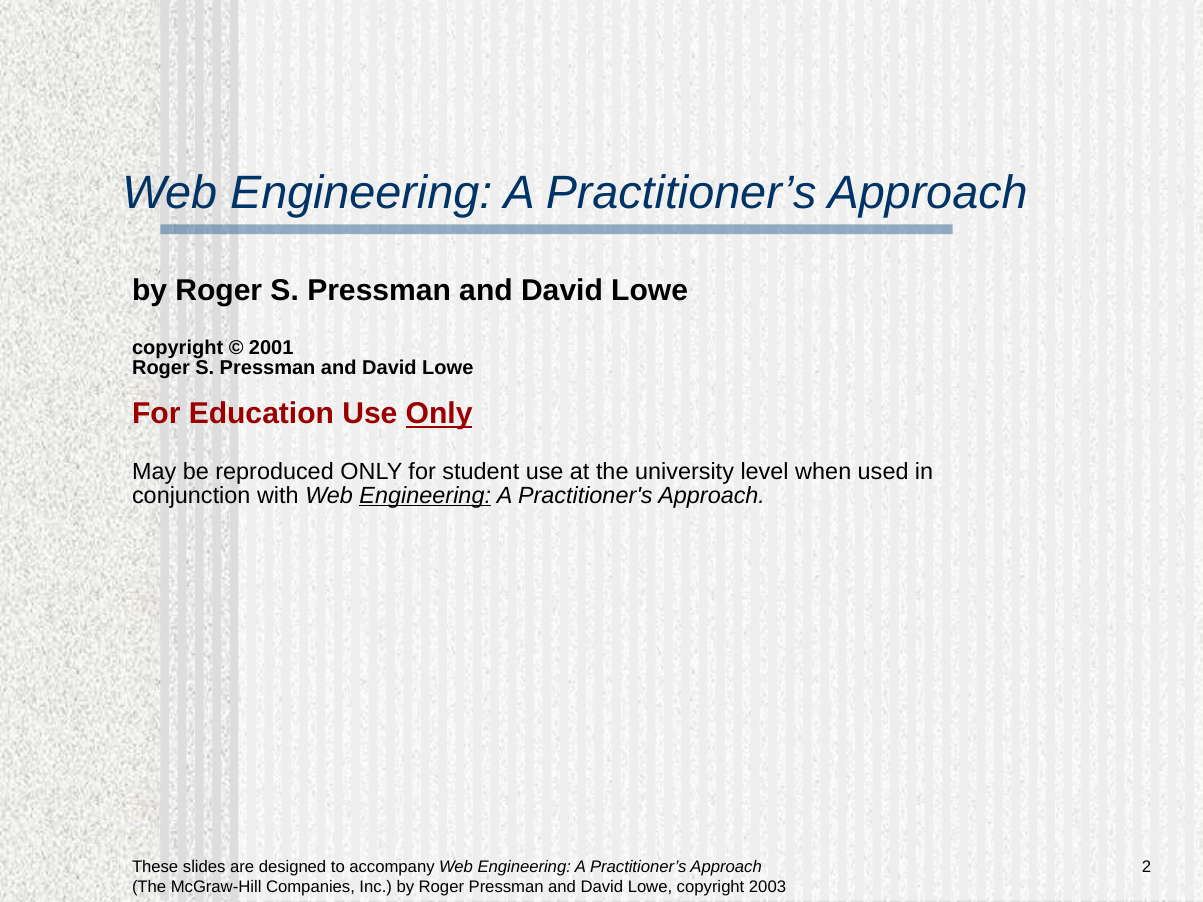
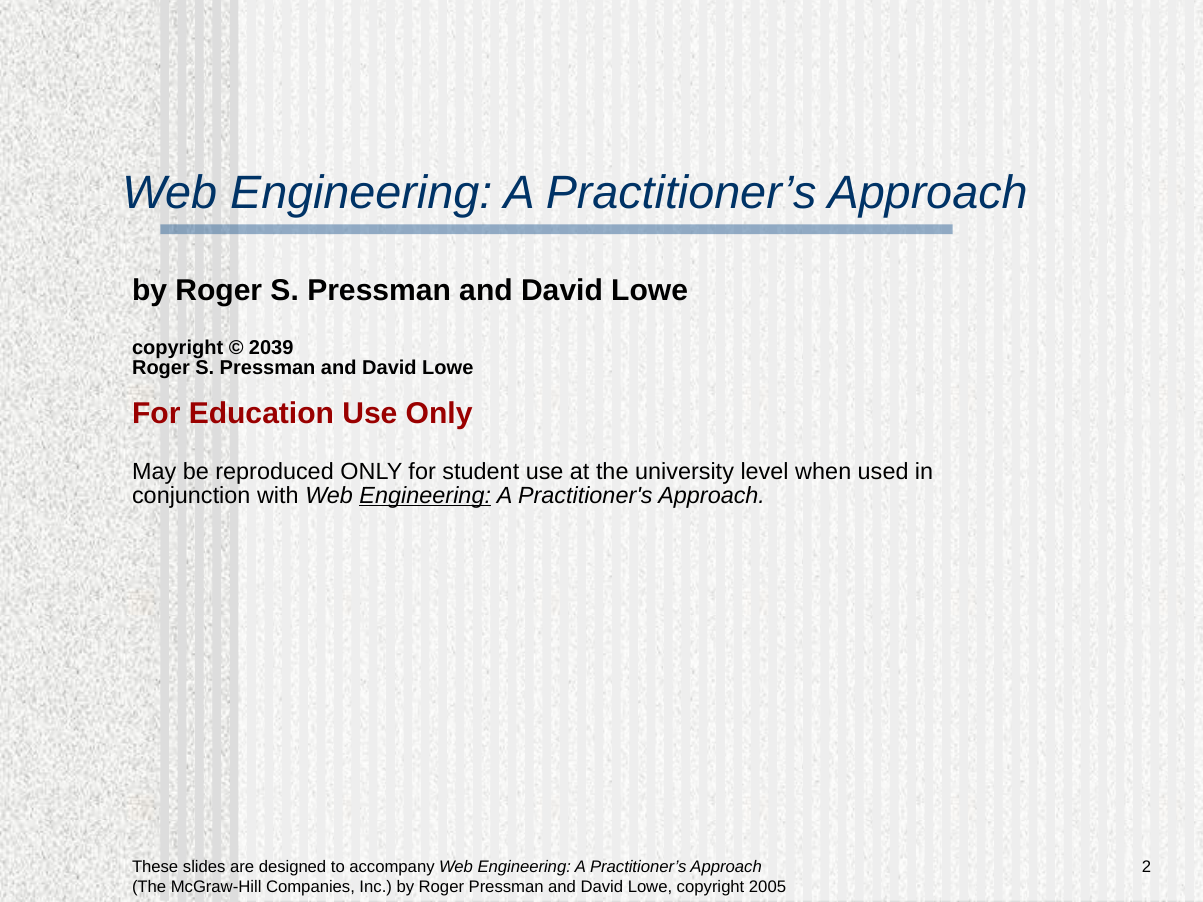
2001: 2001 -> 2039 (271, 348)
Only underline: present -> none (439, 414)
2003: 2003 -> 2005 (768, 887)
